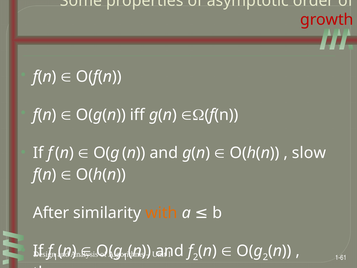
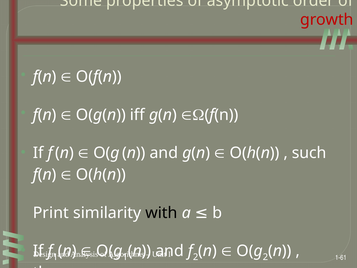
slow: slow -> such (309, 153)
After: After -> Print (51, 213)
with colour: orange -> black (161, 213)
